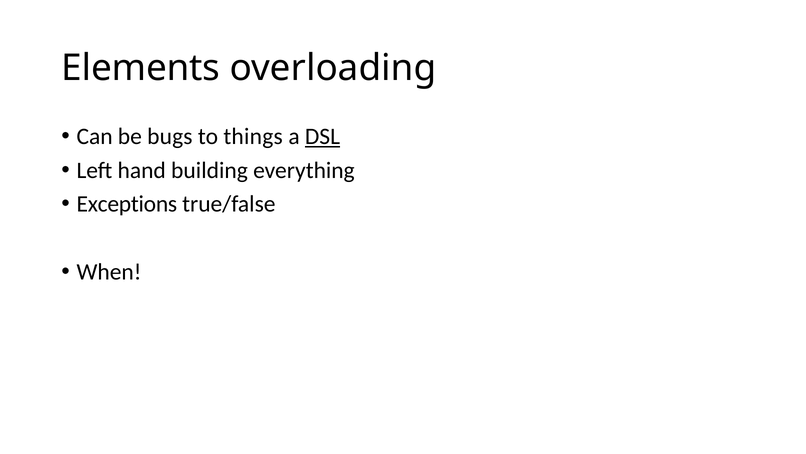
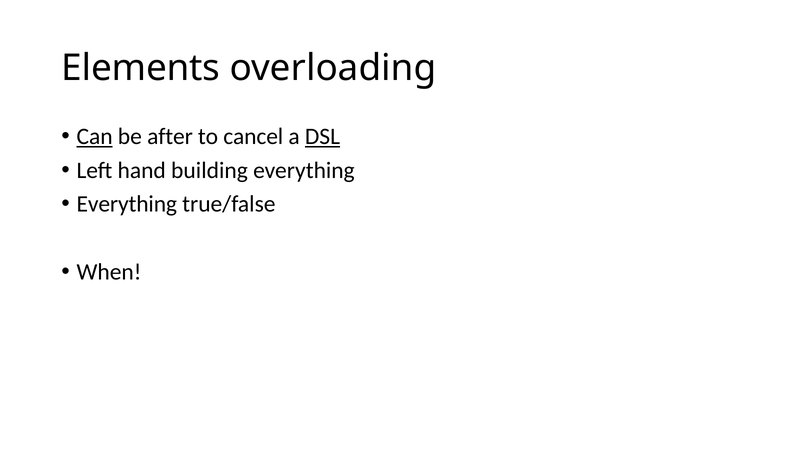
Can underline: none -> present (95, 136)
bugs: bugs -> after (170, 136)
things: things -> cancel (253, 136)
Exceptions: Exceptions -> Everything (127, 204)
